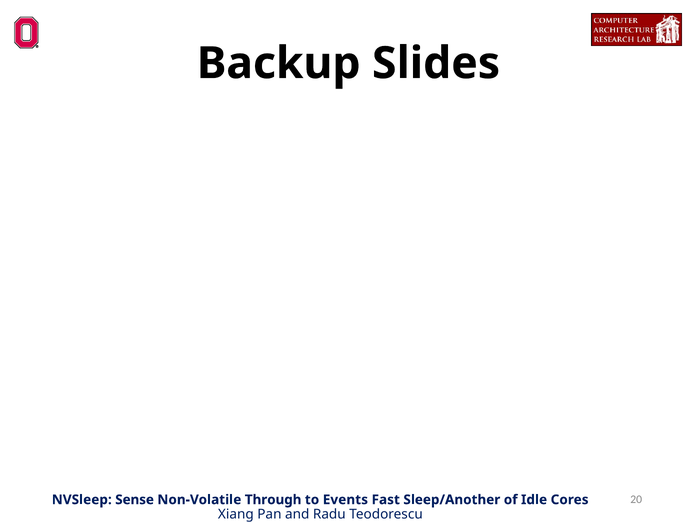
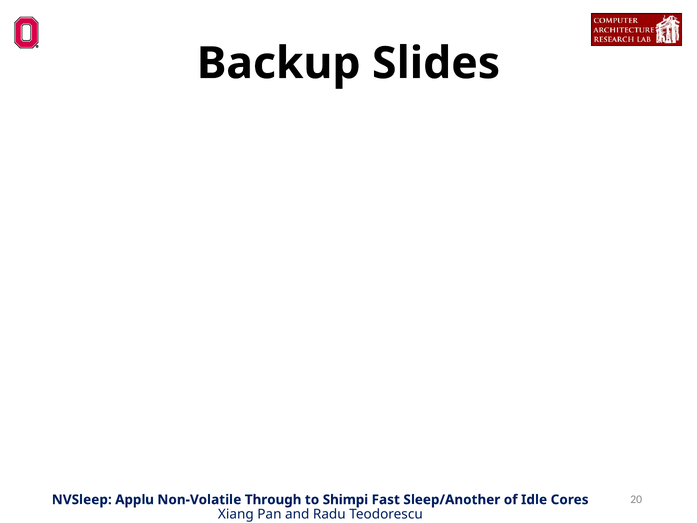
Sense: Sense -> Applu (135, 499)
Events: Events -> Shimpi (345, 499)
